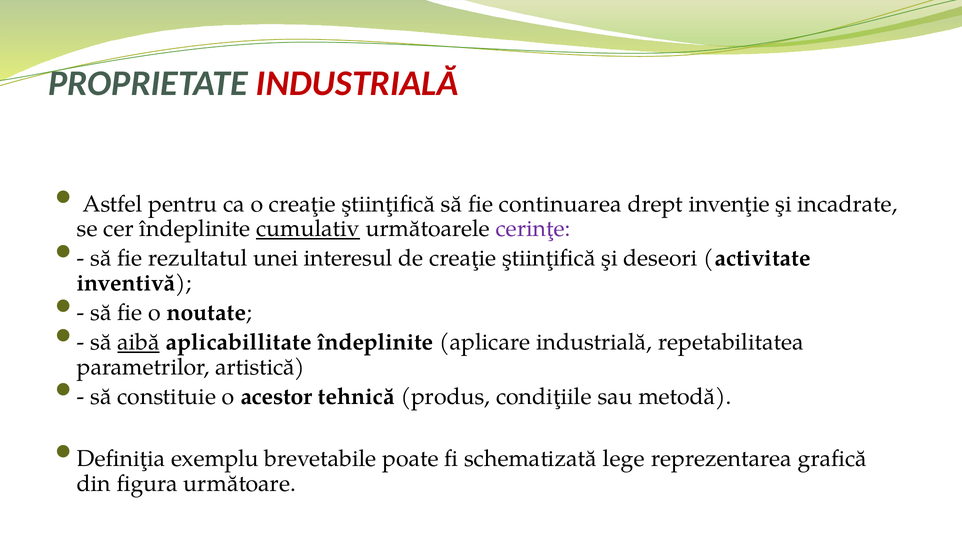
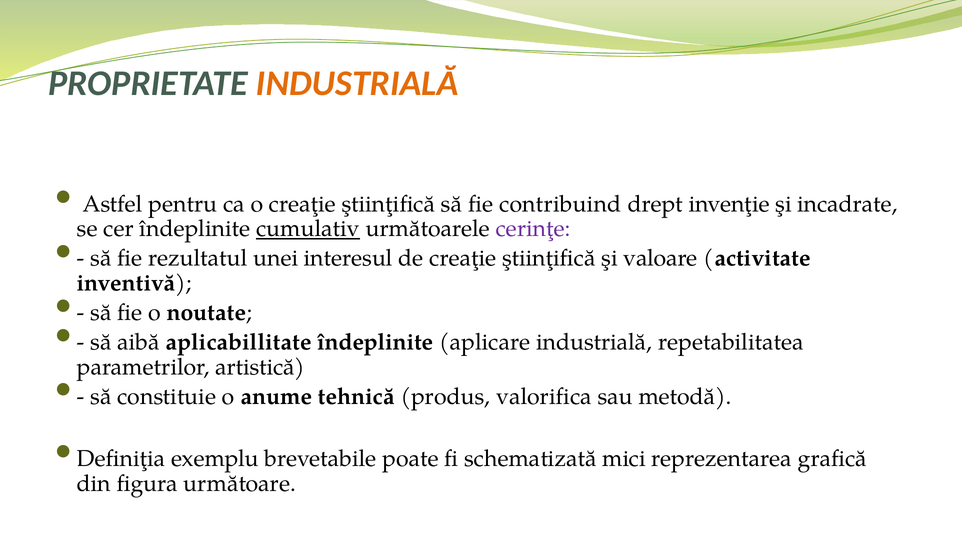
INDUSTRIALĂ colour: red -> orange (357, 83)
continuarea: continuarea -> contribuind (560, 204)
deseori: deseori -> valoare (660, 258)
aibă underline: present -> none (138, 342)
acestor: acestor -> anume (276, 397)
condiţiile: condiţiile -> valorifica (544, 397)
lege: lege -> mici (624, 459)
